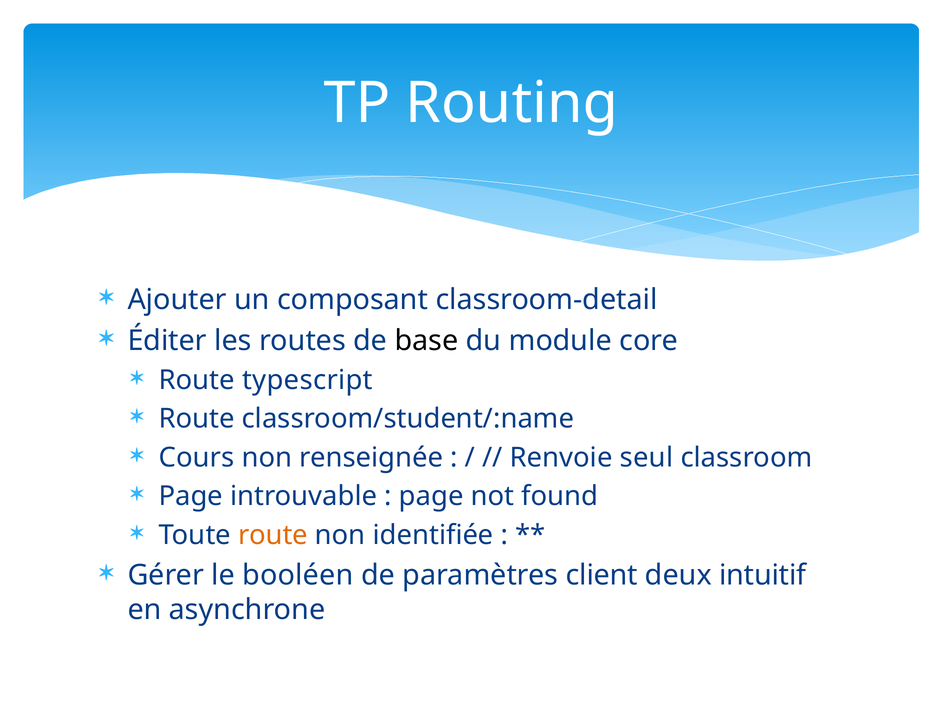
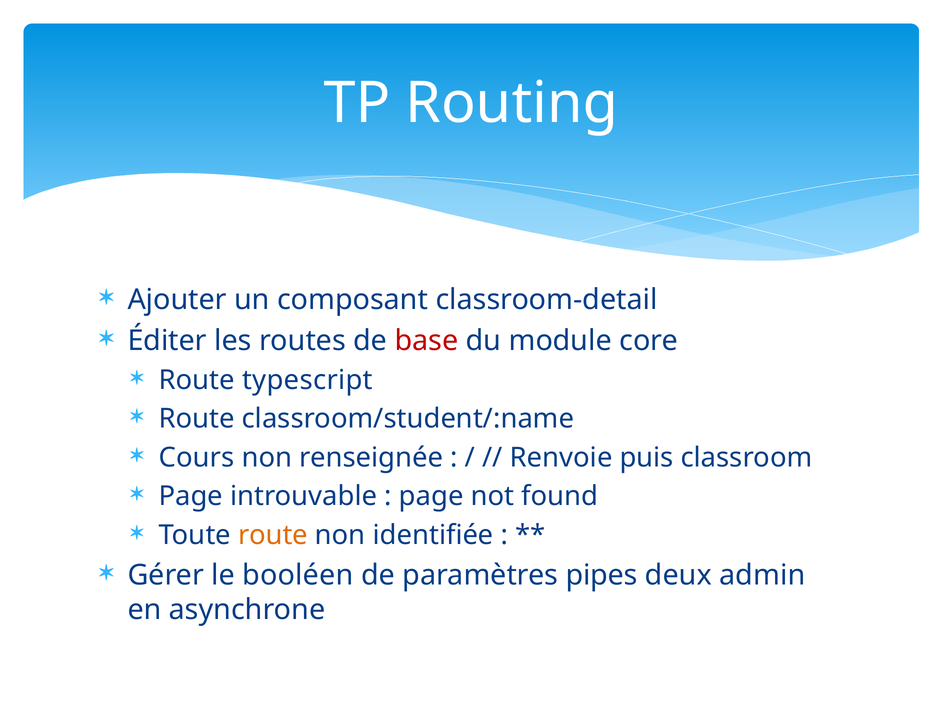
base colour: black -> red (427, 340)
seul: seul -> puis (647, 457)
client: client -> pipes (602, 575)
intuitif: intuitif -> admin (762, 575)
